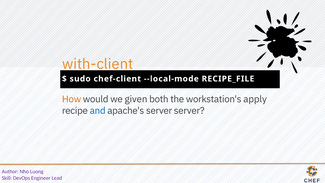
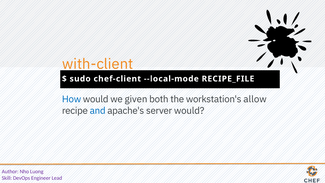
How colour: orange -> blue (72, 99)
apply: apply -> allow (255, 99)
server server: server -> would (189, 111)
